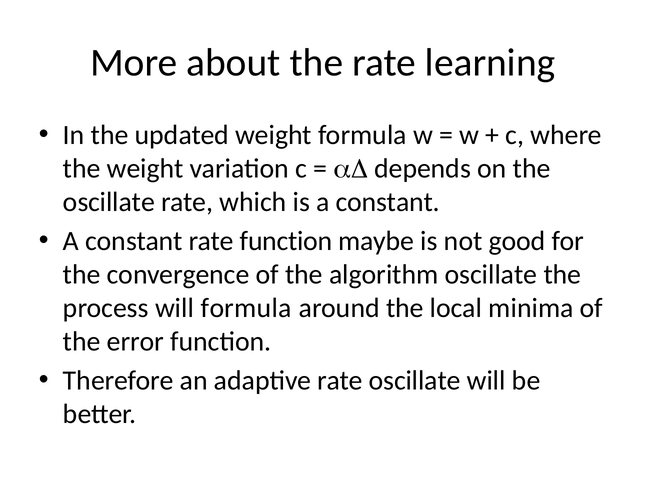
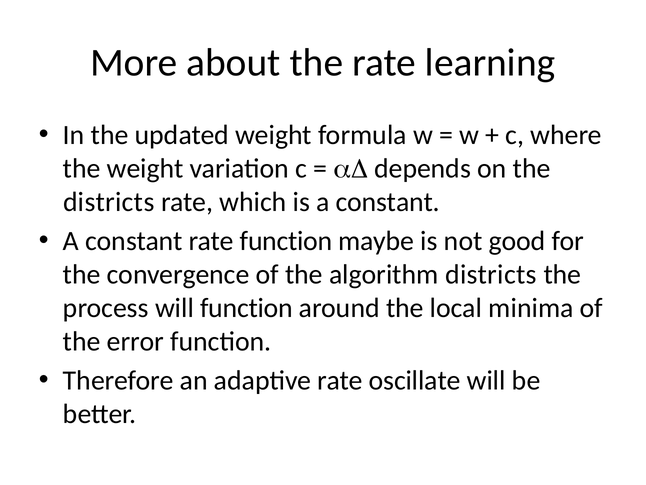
oscillate: oscillate -> districts (109, 202)
algorithm oscillate: oscillate -> districts (491, 274)
will formula: formula -> function (247, 308)
